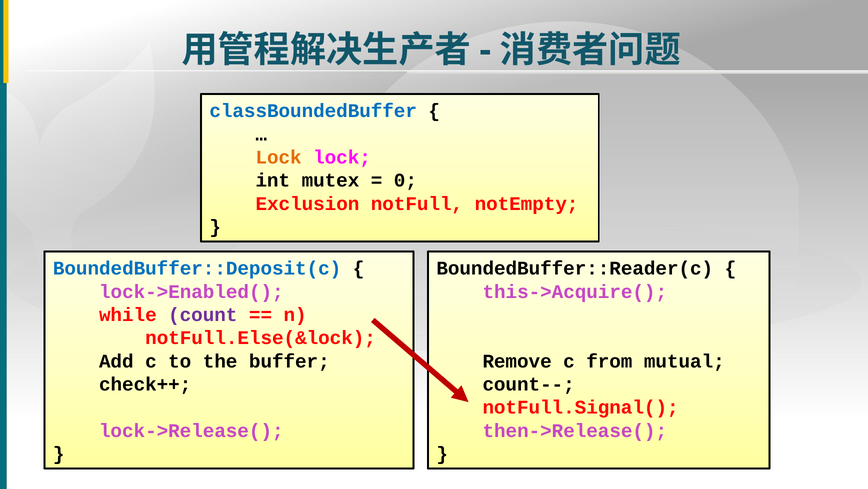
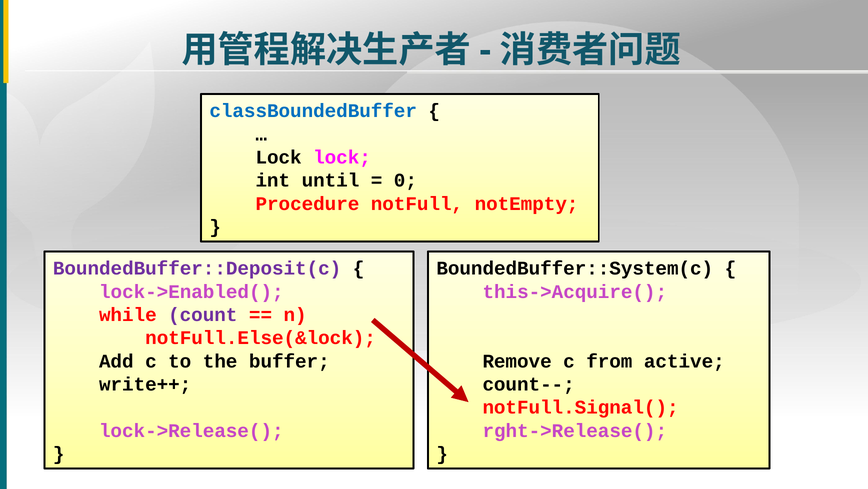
Lock colour: orange -> black (279, 157)
mutex: mutex -> until (330, 180)
Exclusion: Exclusion -> Procedure (307, 203)
BoundedBuffer::Deposit(c colour: blue -> purple (197, 268)
BoundedBuffer::Reader(c: BoundedBuffer::Reader(c -> BoundedBuffer::System(c (575, 268)
mutual: mutual -> active (684, 361)
check++: check++ -> write++ (145, 384)
then->Release(: then->Release( -> rght->Release( (575, 430)
